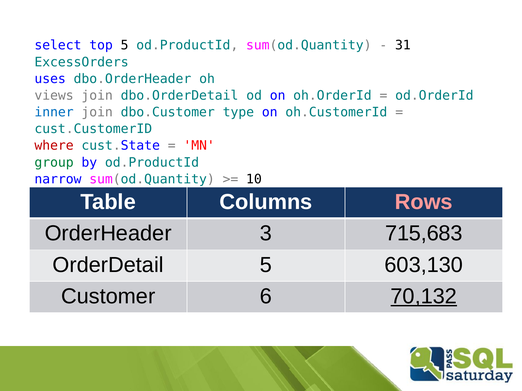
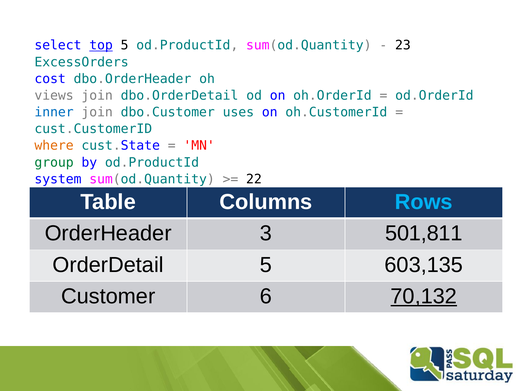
top underline: none -> present (101, 45)
31: 31 -> 23 (403, 45)
uses: uses -> cost (50, 79)
type: type -> uses (238, 112)
where colour: red -> orange (54, 146)
narrow: narrow -> system (58, 179)
10: 10 -> 22 (254, 179)
Rows colour: pink -> light blue (424, 202)
715,683: 715,683 -> 501,811 (424, 234)
603,130: 603,130 -> 603,135 (424, 265)
